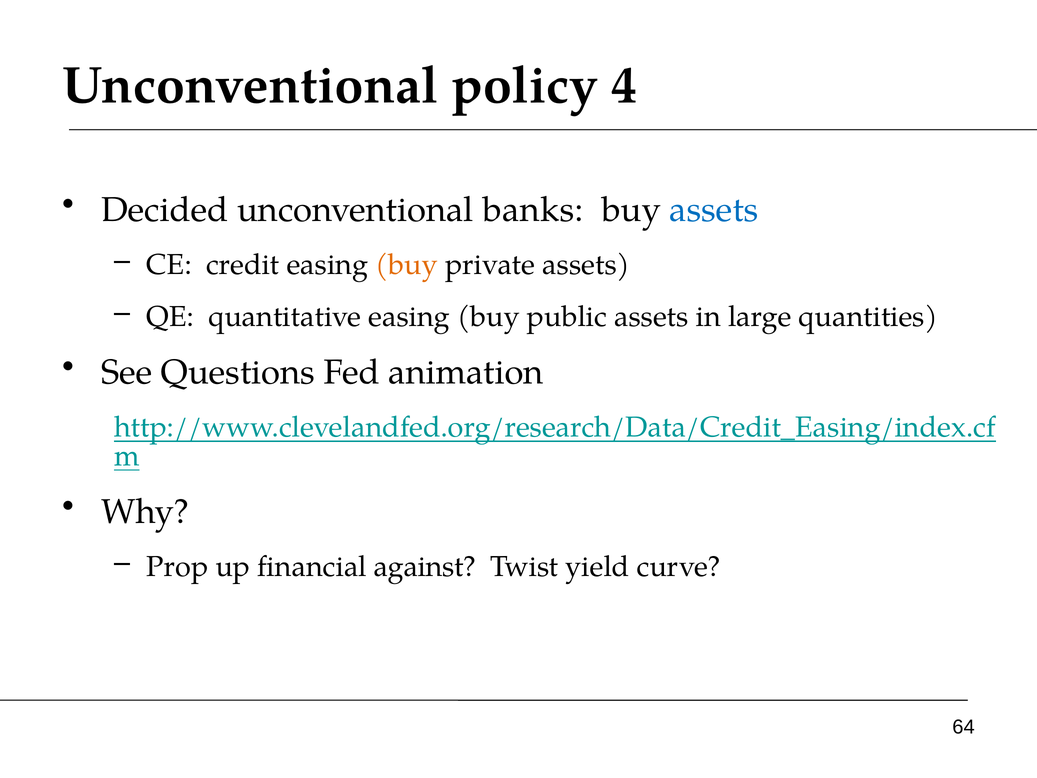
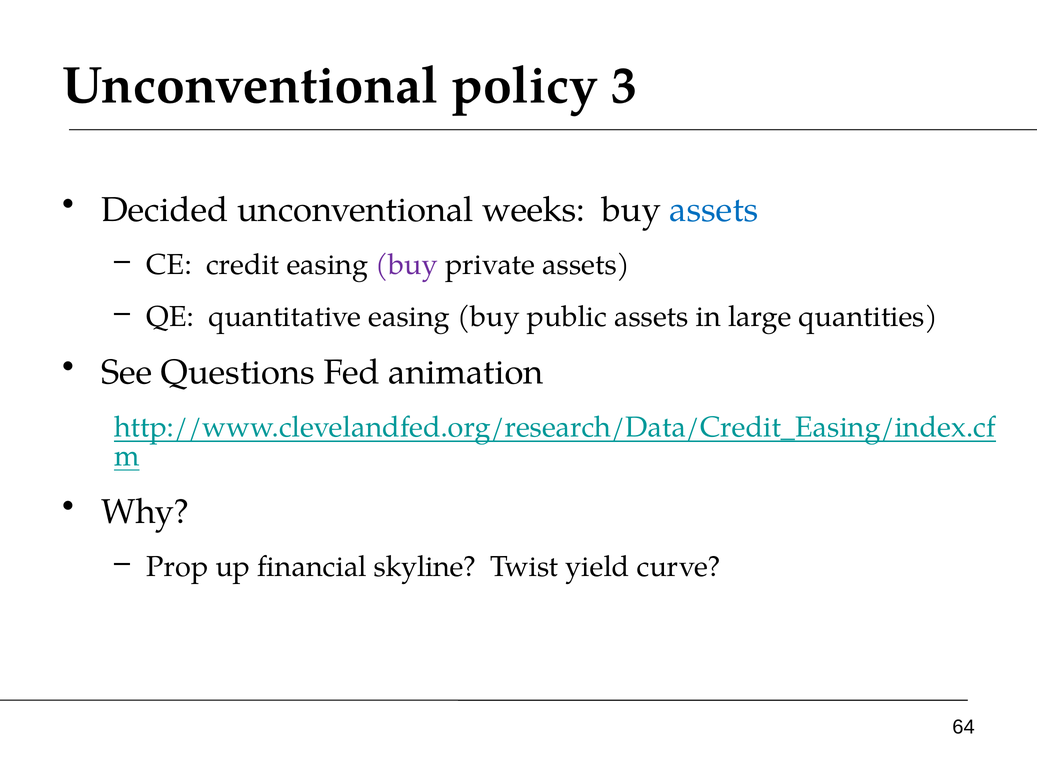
4: 4 -> 3 (624, 86)
banks: banks -> weeks (533, 210)
buy colour: orange -> purple (407, 265)
against: against -> skyline (425, 567)
